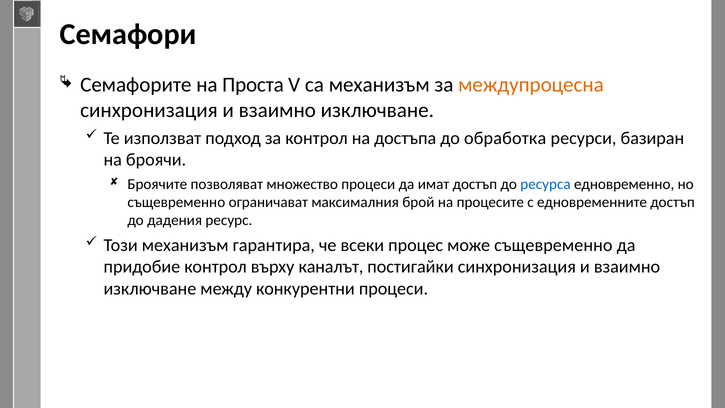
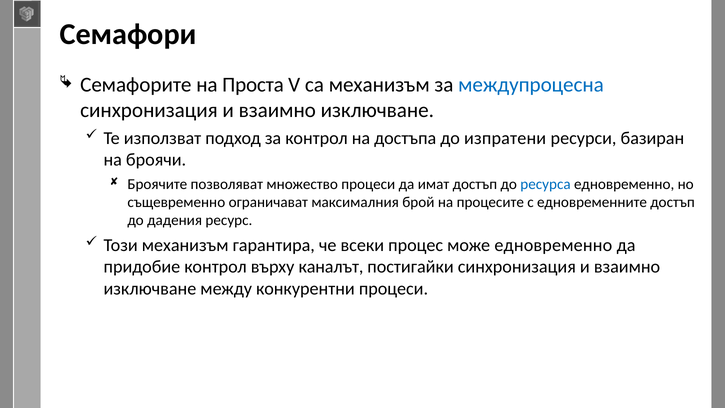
междупроцесна colour: orange -> blue (531, 85)
обработка: обработка -> изпратени (505, 138)
може същевременно: същевременно -> едновременно (553, 245)
